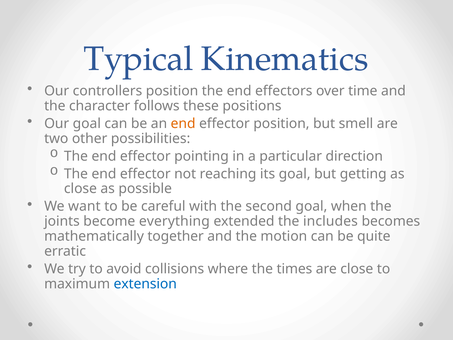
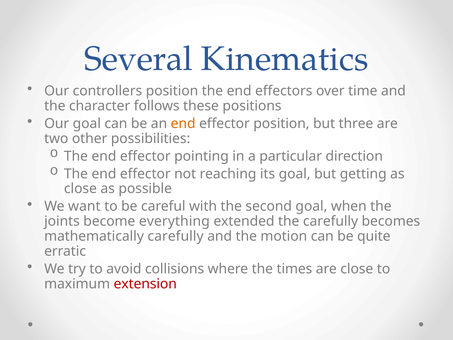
Typical: Typical -> Several (138, 59)
smell: smell -> three (356, 123)
the includes: includes -> carefully (331, 221)
mathematically together: together -> carefully (176, 236)
extension colour: blue -> red (145, 284)
